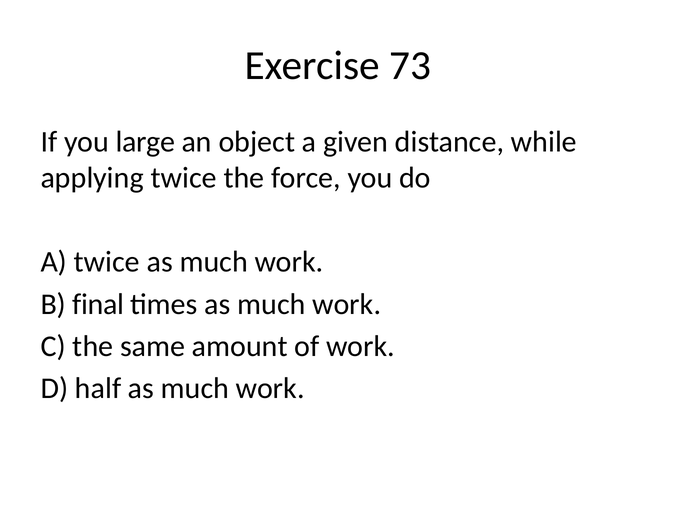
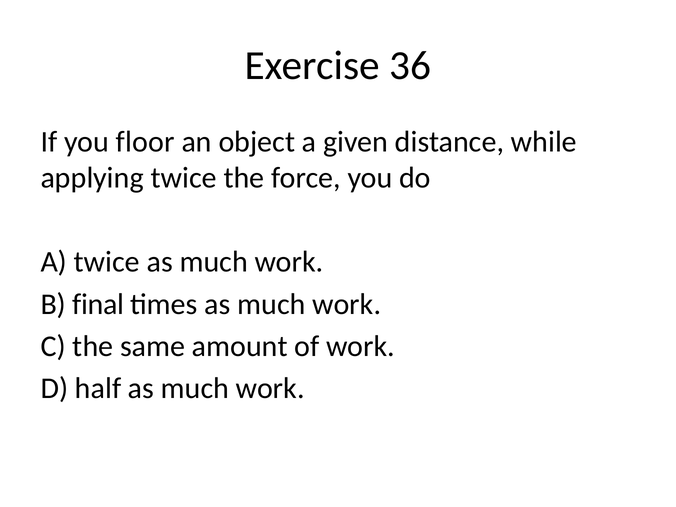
73: 73 -> 36 (410, 65)
large: large -> floor (145, 142)
